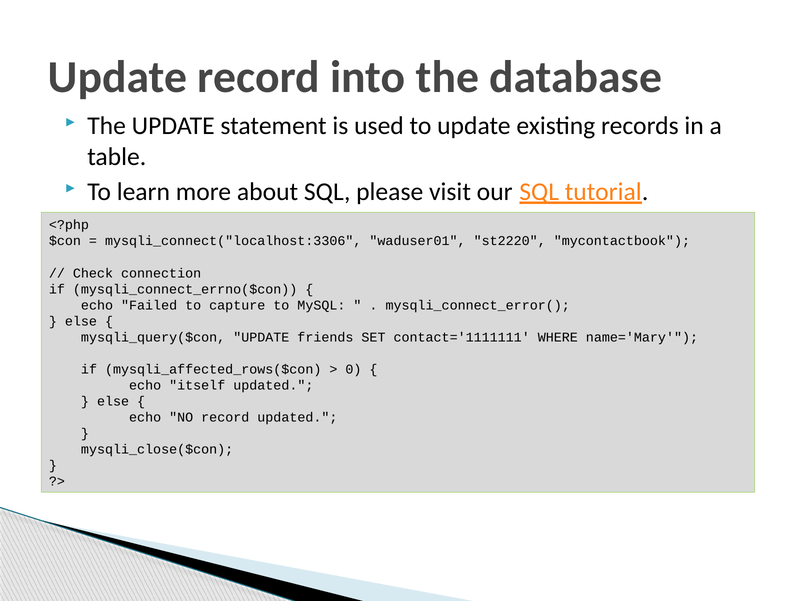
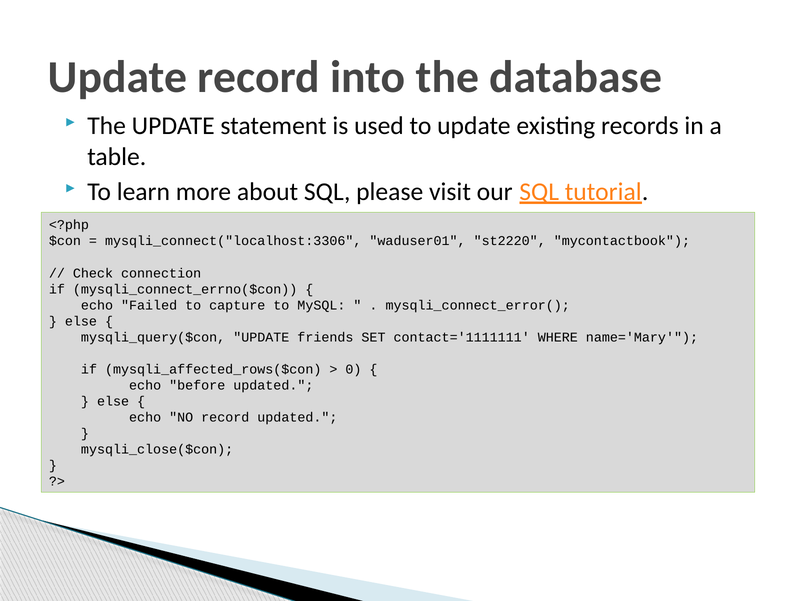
itself: itself -> before (197, 386)
